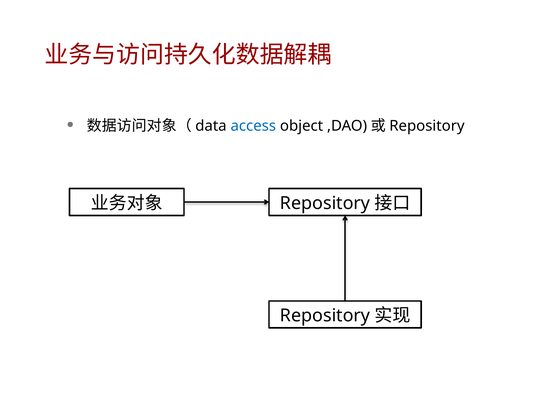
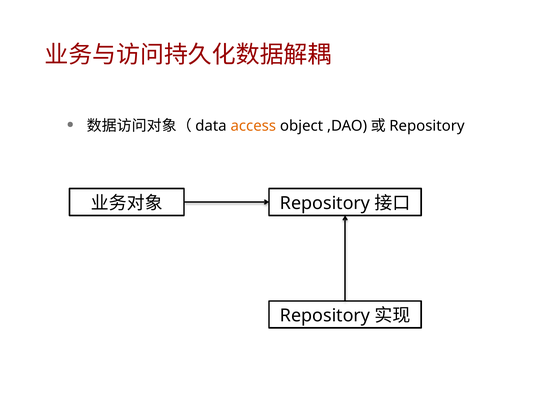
access colour: blue -> orange (253, 126)
